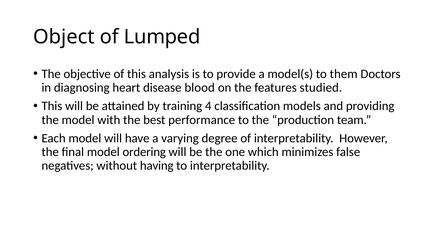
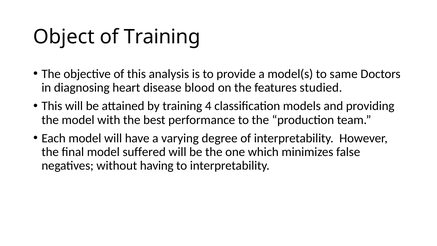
of Lumped: Lumped -> Training (162, 37)
them: them -> same (344, 74)
ordering: ordering -> suffered (144, 152)
